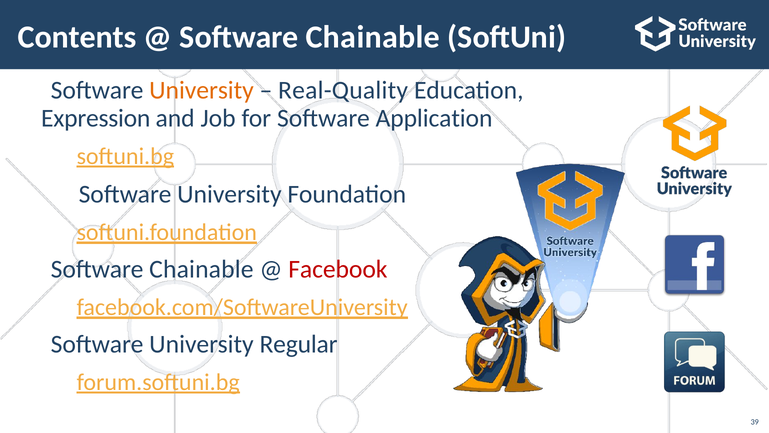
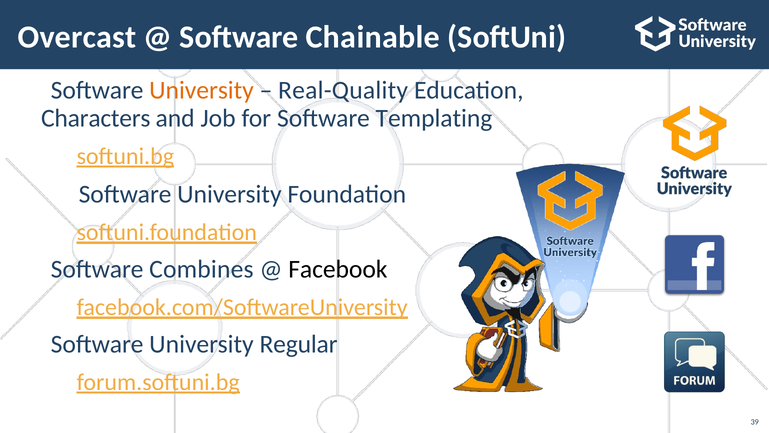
Contents: Contents -> Overcast (77, 37)
Expression: Expression -> Characters (96, 118)
Application: Application -> Templating (434, 118)
Chainable: Chainable -> Combines (201, 269)
Facebook colour: red -> black (338, 269)
